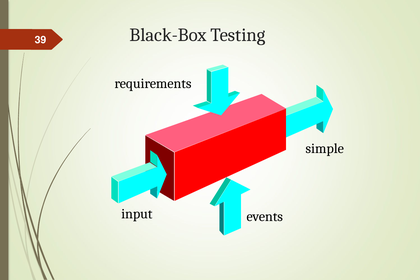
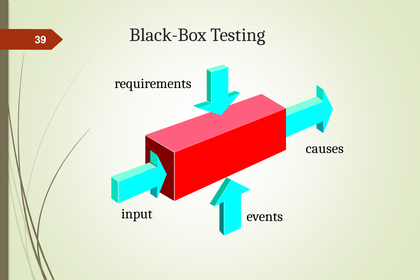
simple: simple -> causes (325, 148)
